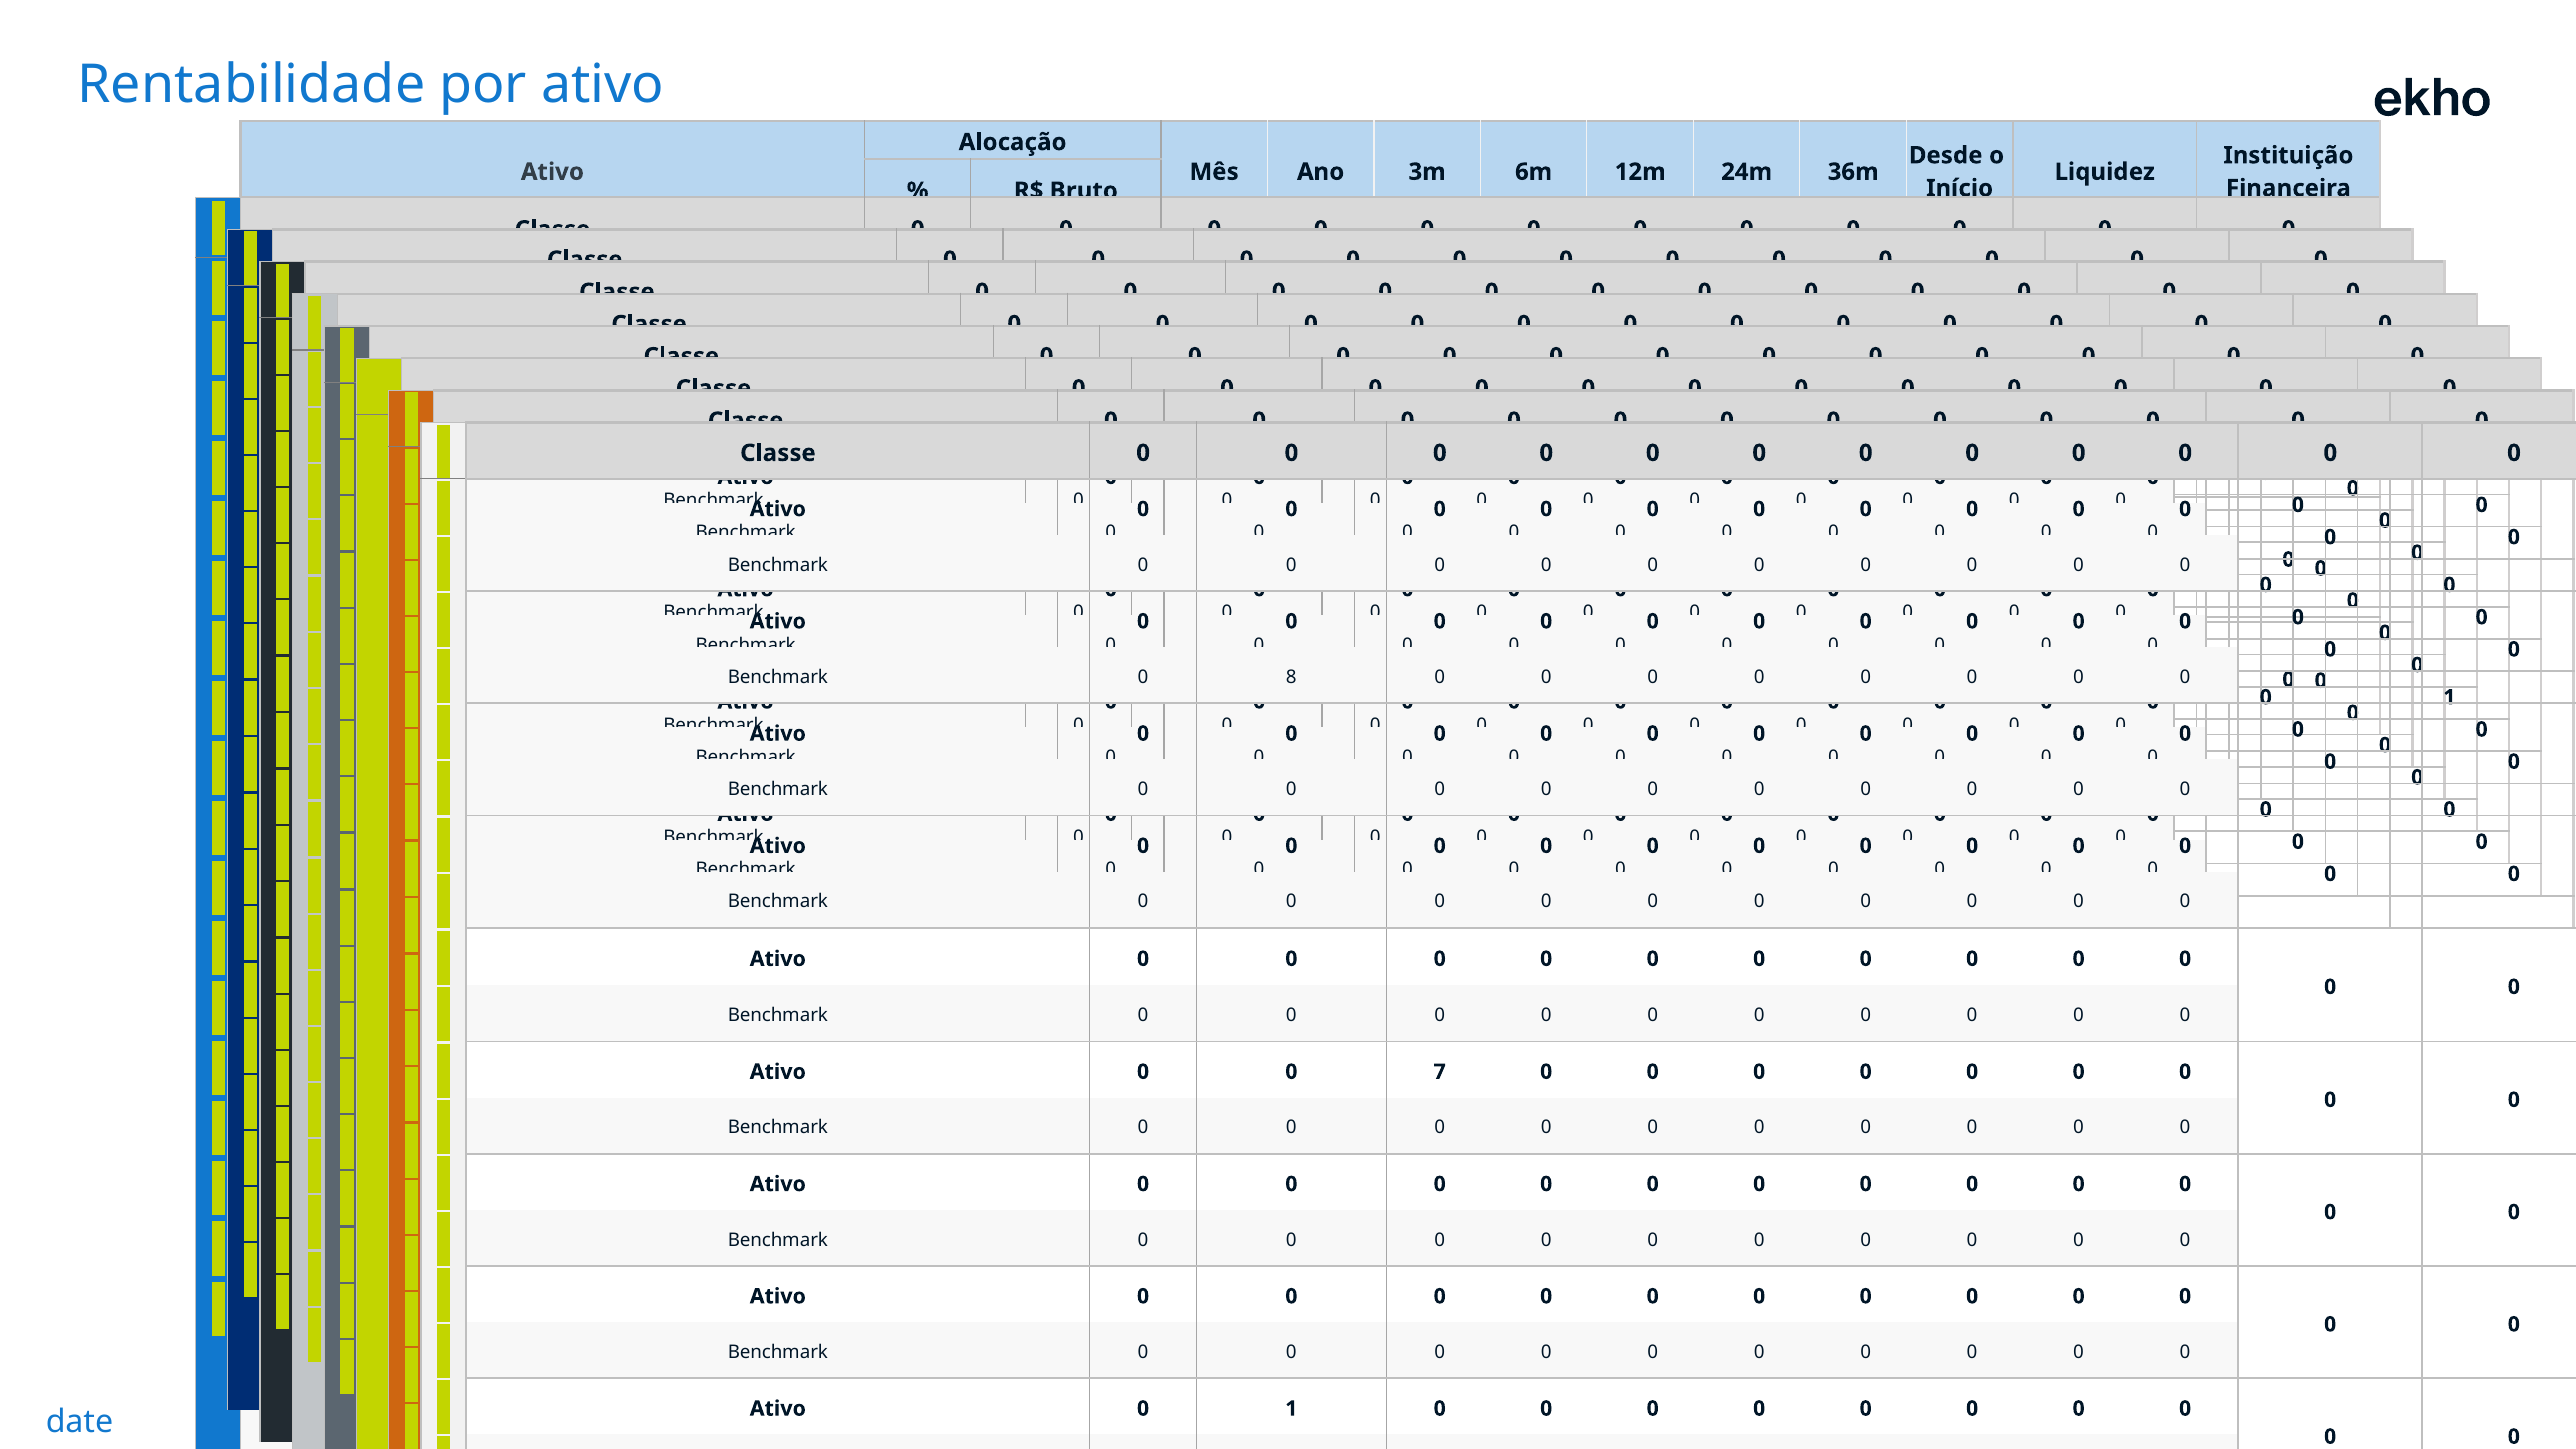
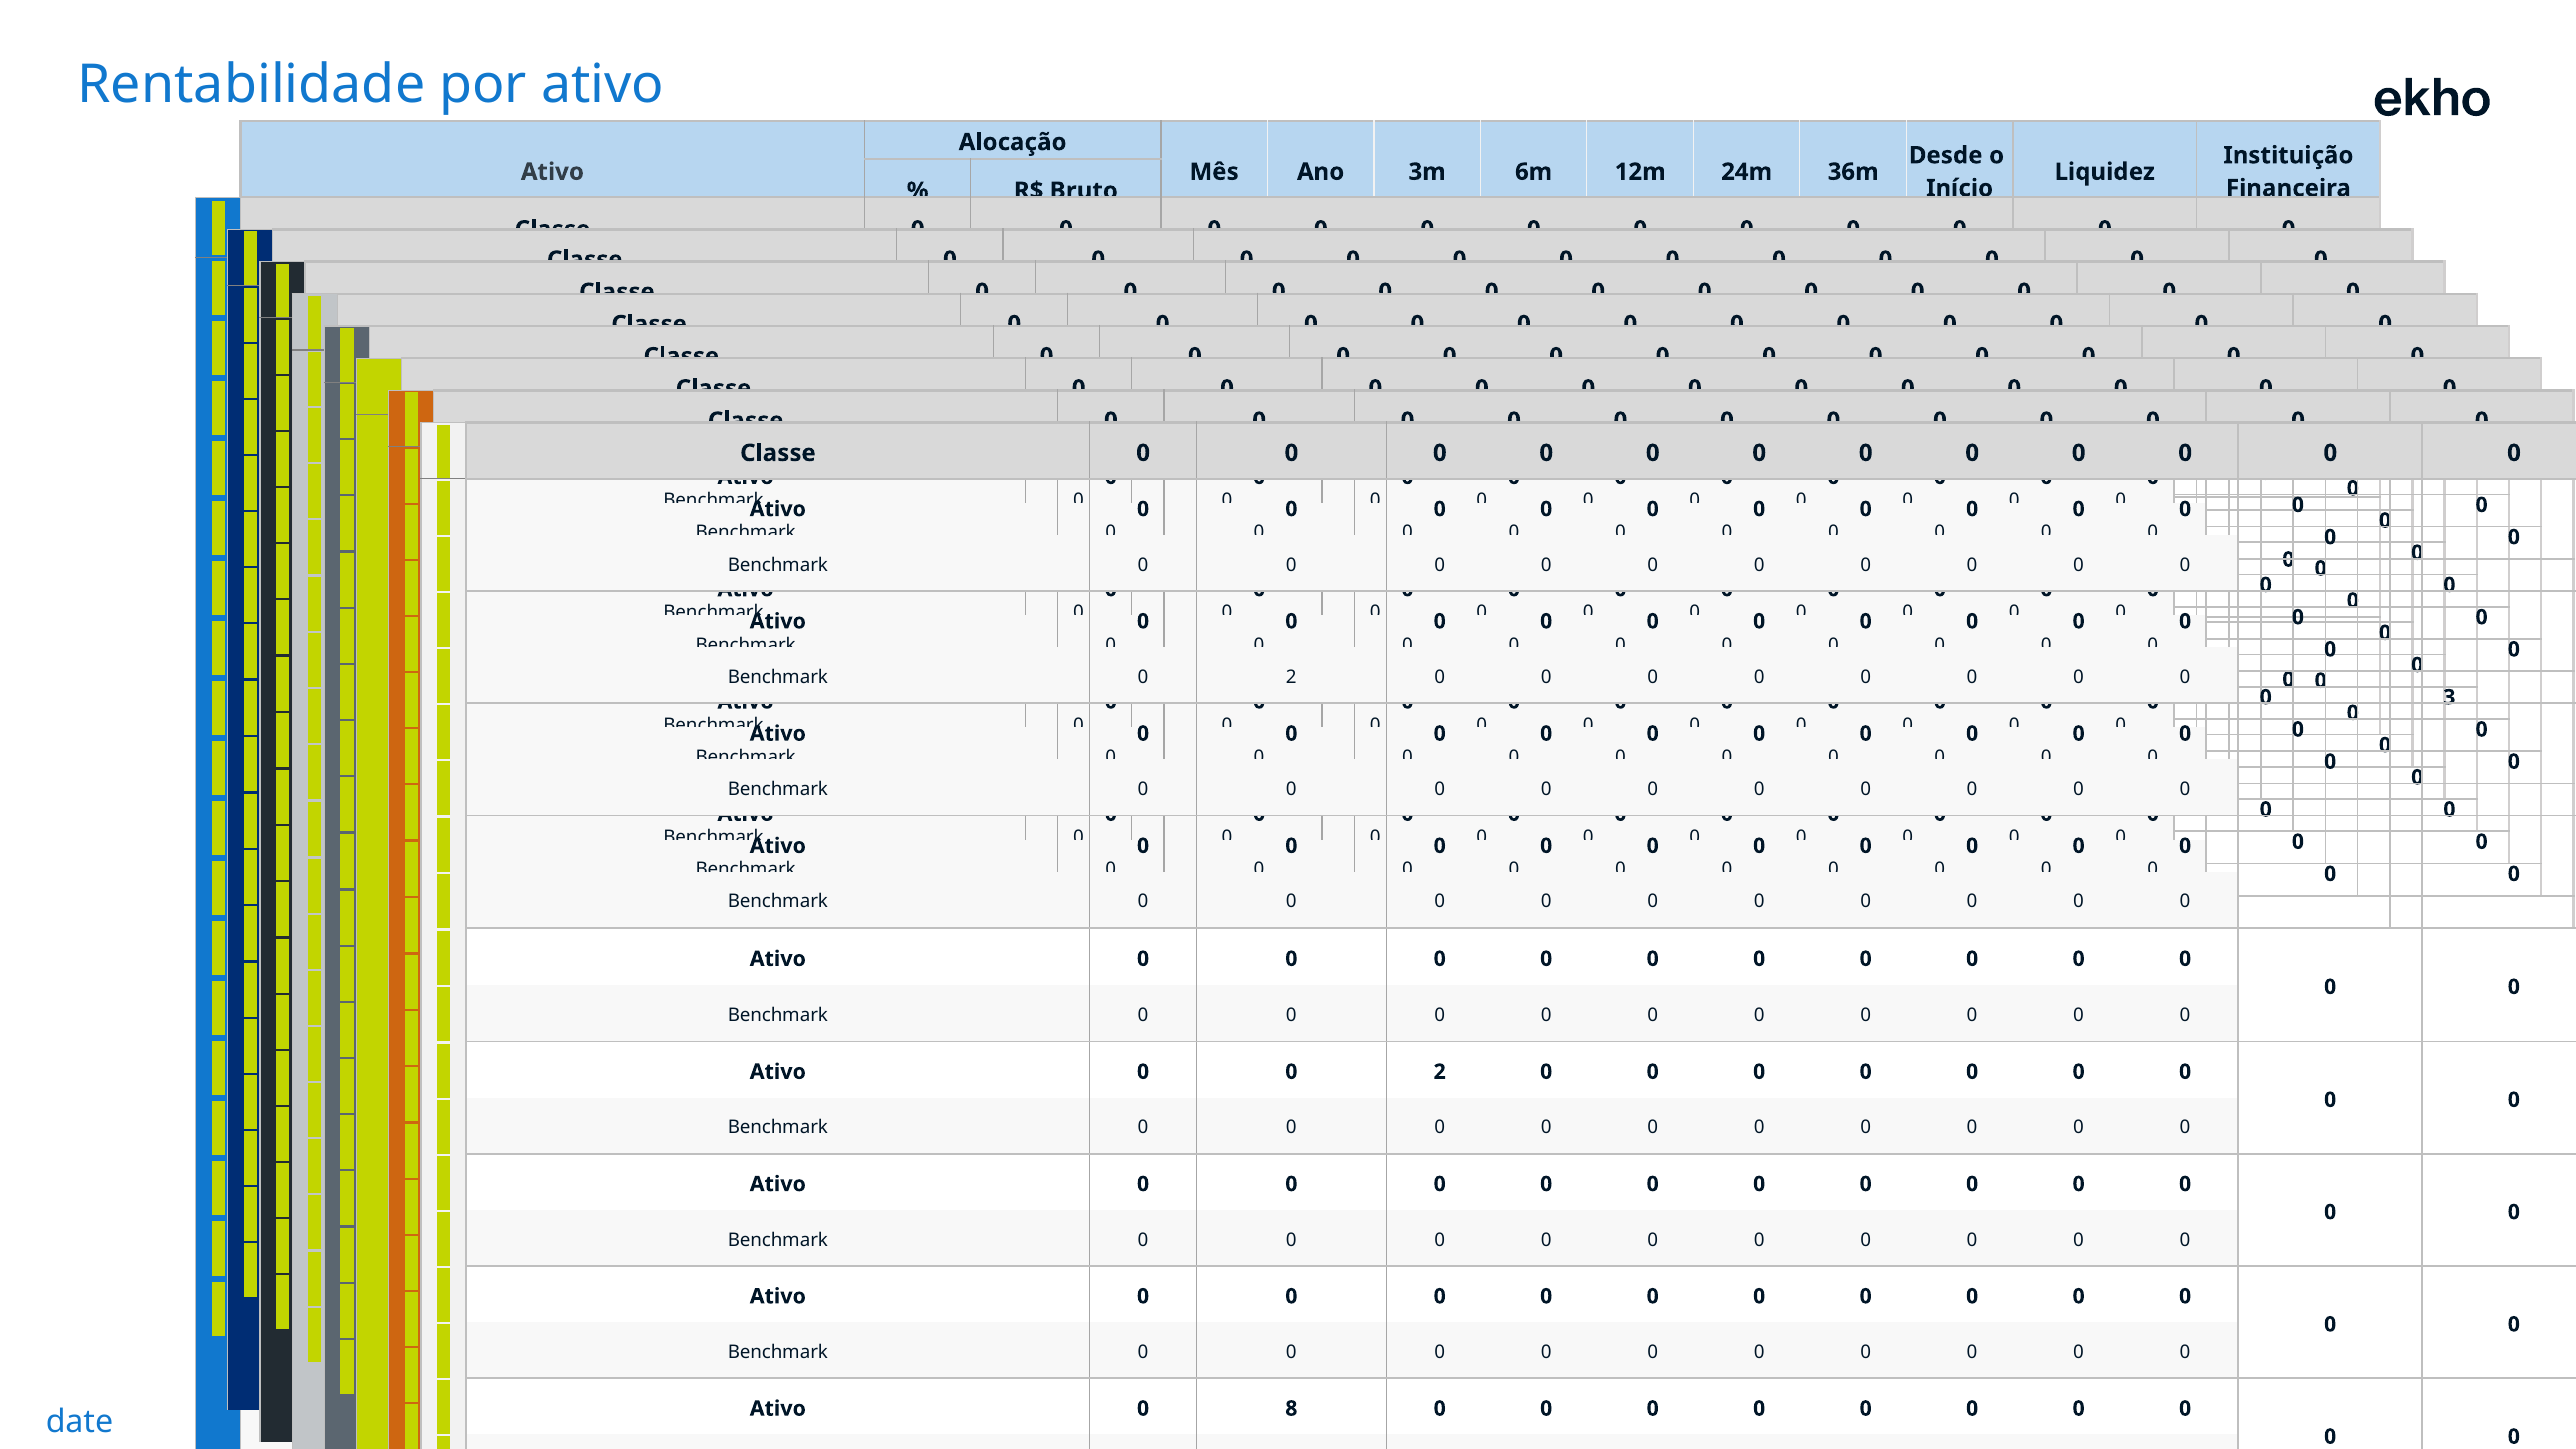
Benchmark 0 8: 8 -> 2 (1291, 677)
1: 1 -> 3 (2449, 697)
0 0 7: 7 -> 2 (1440, 1072)
Ativo 0 1: 1 -> 8 (1291, 1409)
